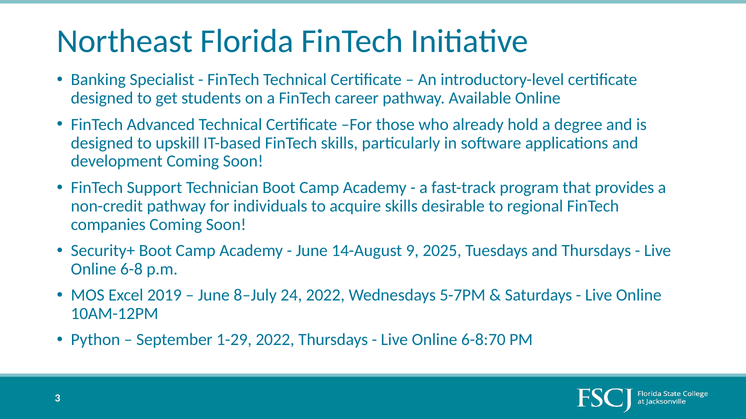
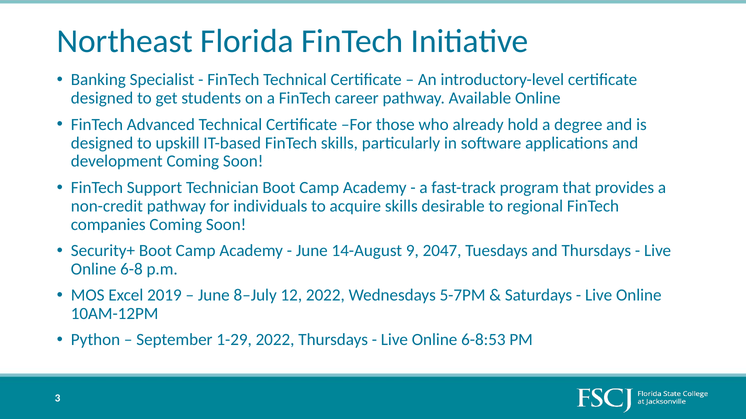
2025: 2025 -> 2047 (442, 251)
24: 24 -> 12 (291, 296)
6-8:70: 6-8:70 -> 6-8:53 (483, 340)
